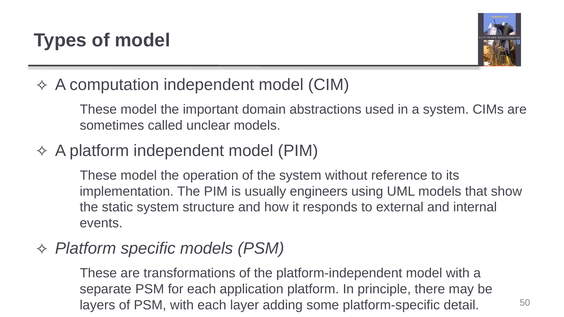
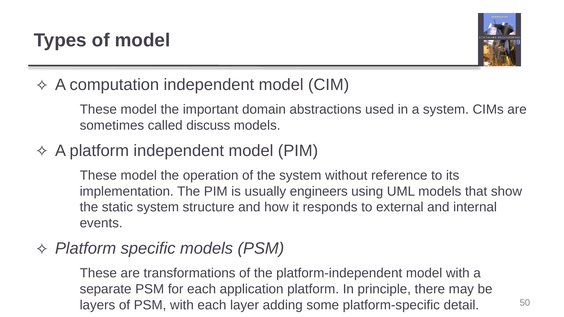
unclear: unclear -> discuss (208, 126)
